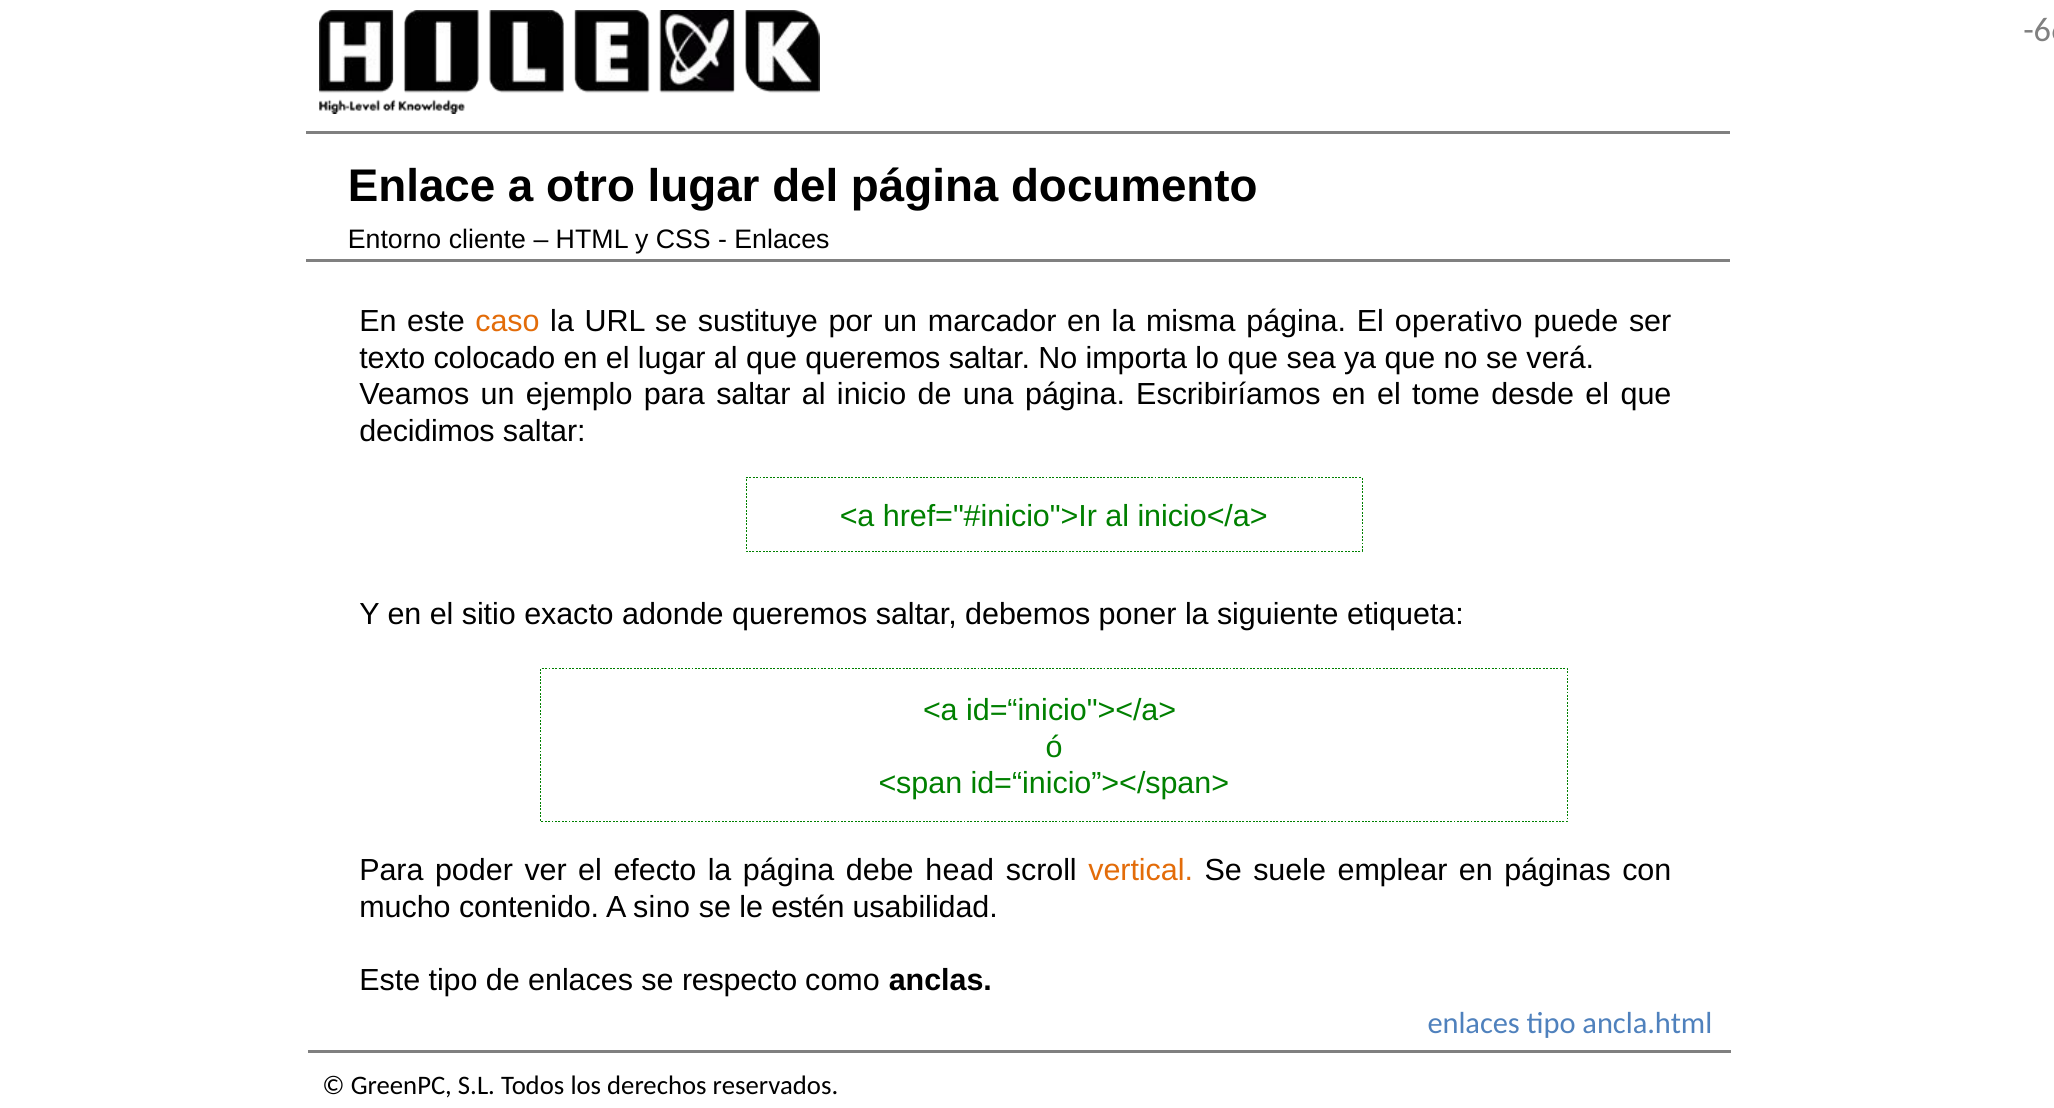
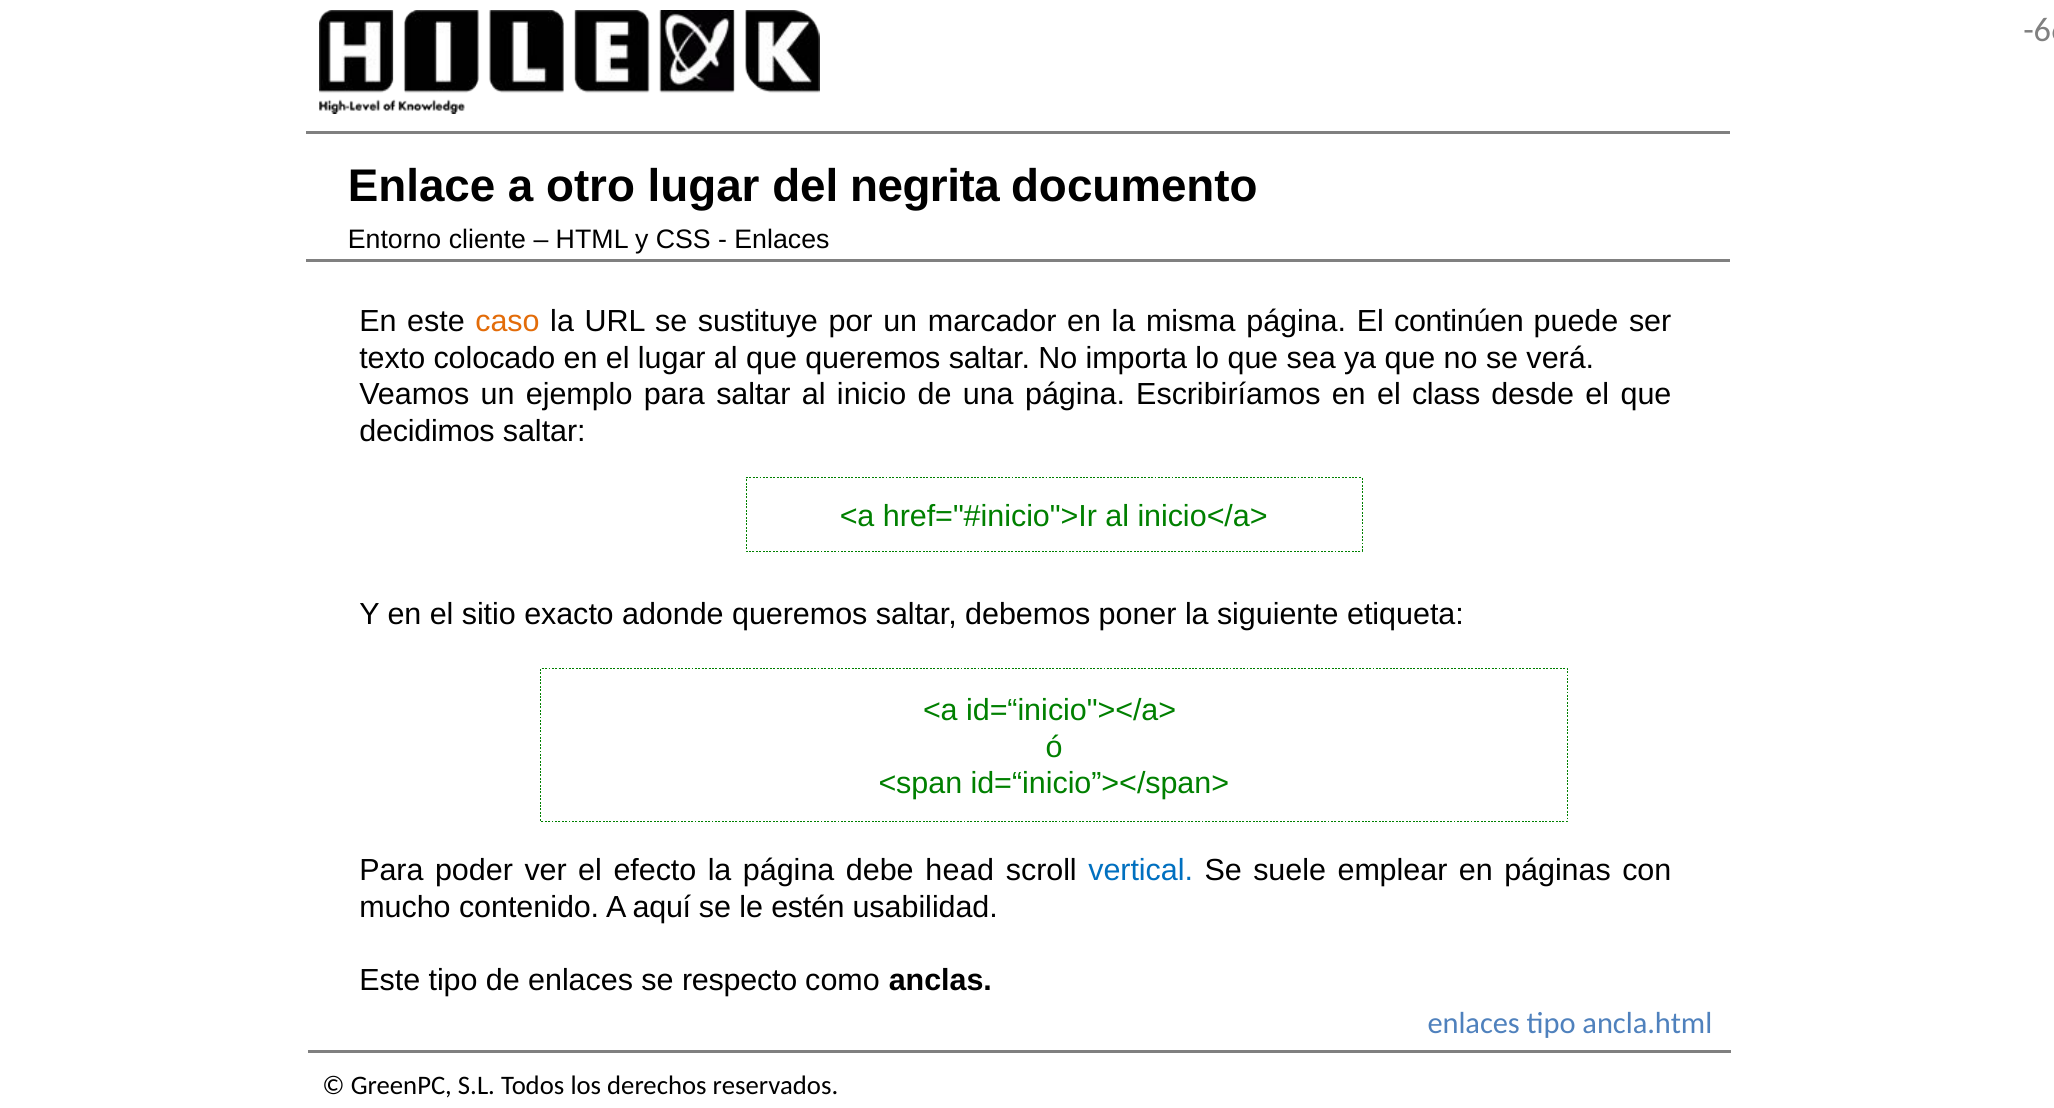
del página: página -> negrita (925, 186)
operativo: operativo -> continúen (1459, 322)
tome: tome -> class (1446, 395)
vertical colour: orange -> blue (1141, 871)
sino: sino -> aquí (662, 907)
